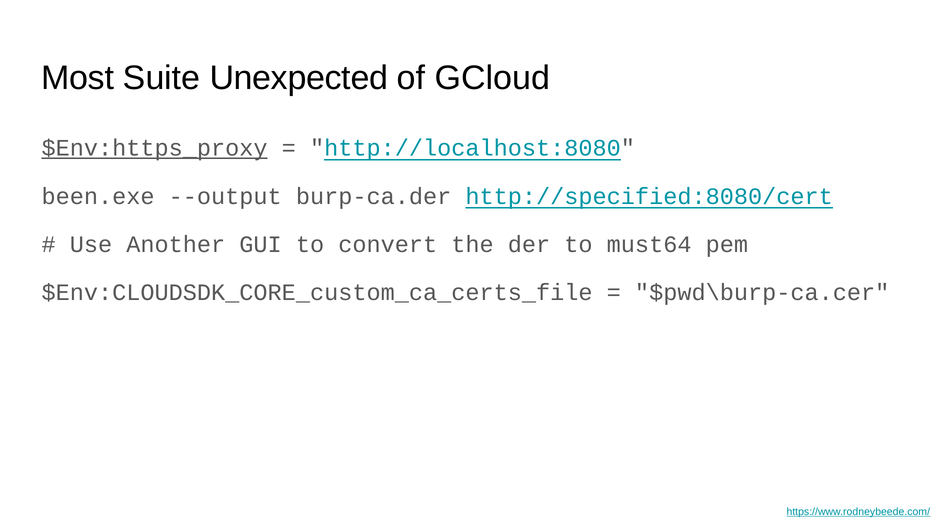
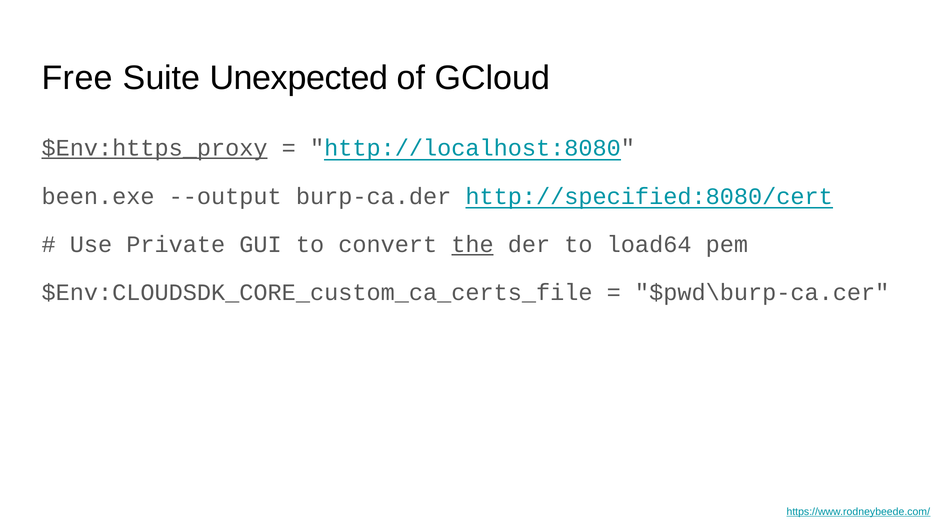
Most: Most -> Free (77, 78)
Another: Another -> Private (176, 244)
the underline: none -> present (473, 244)
must64: must64 -> load64 (649, 244)
